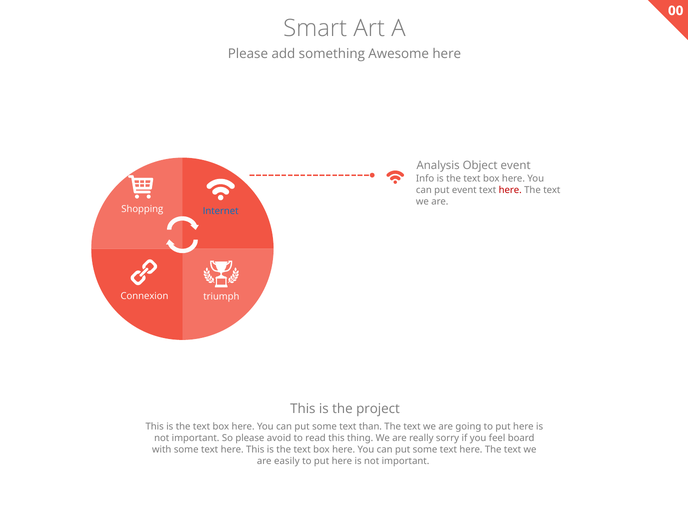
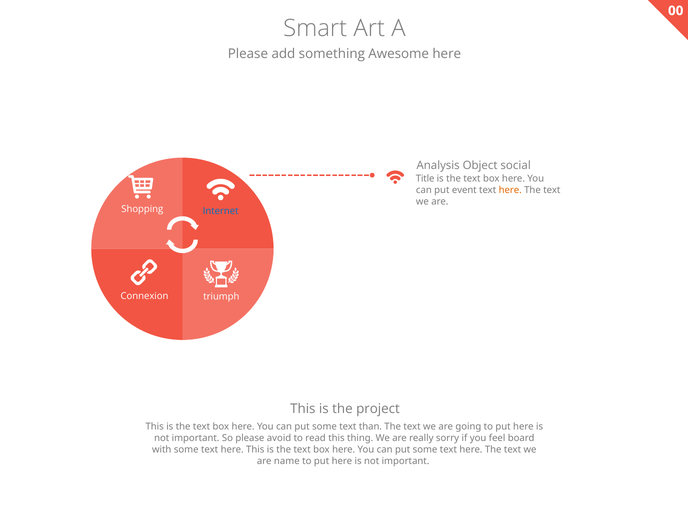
Object event: event -> social (516, 165)
Info: Info -> Title (425, 179)
here colour: red -> orange (510, 190)
easily: easily -> name (287, 461)
